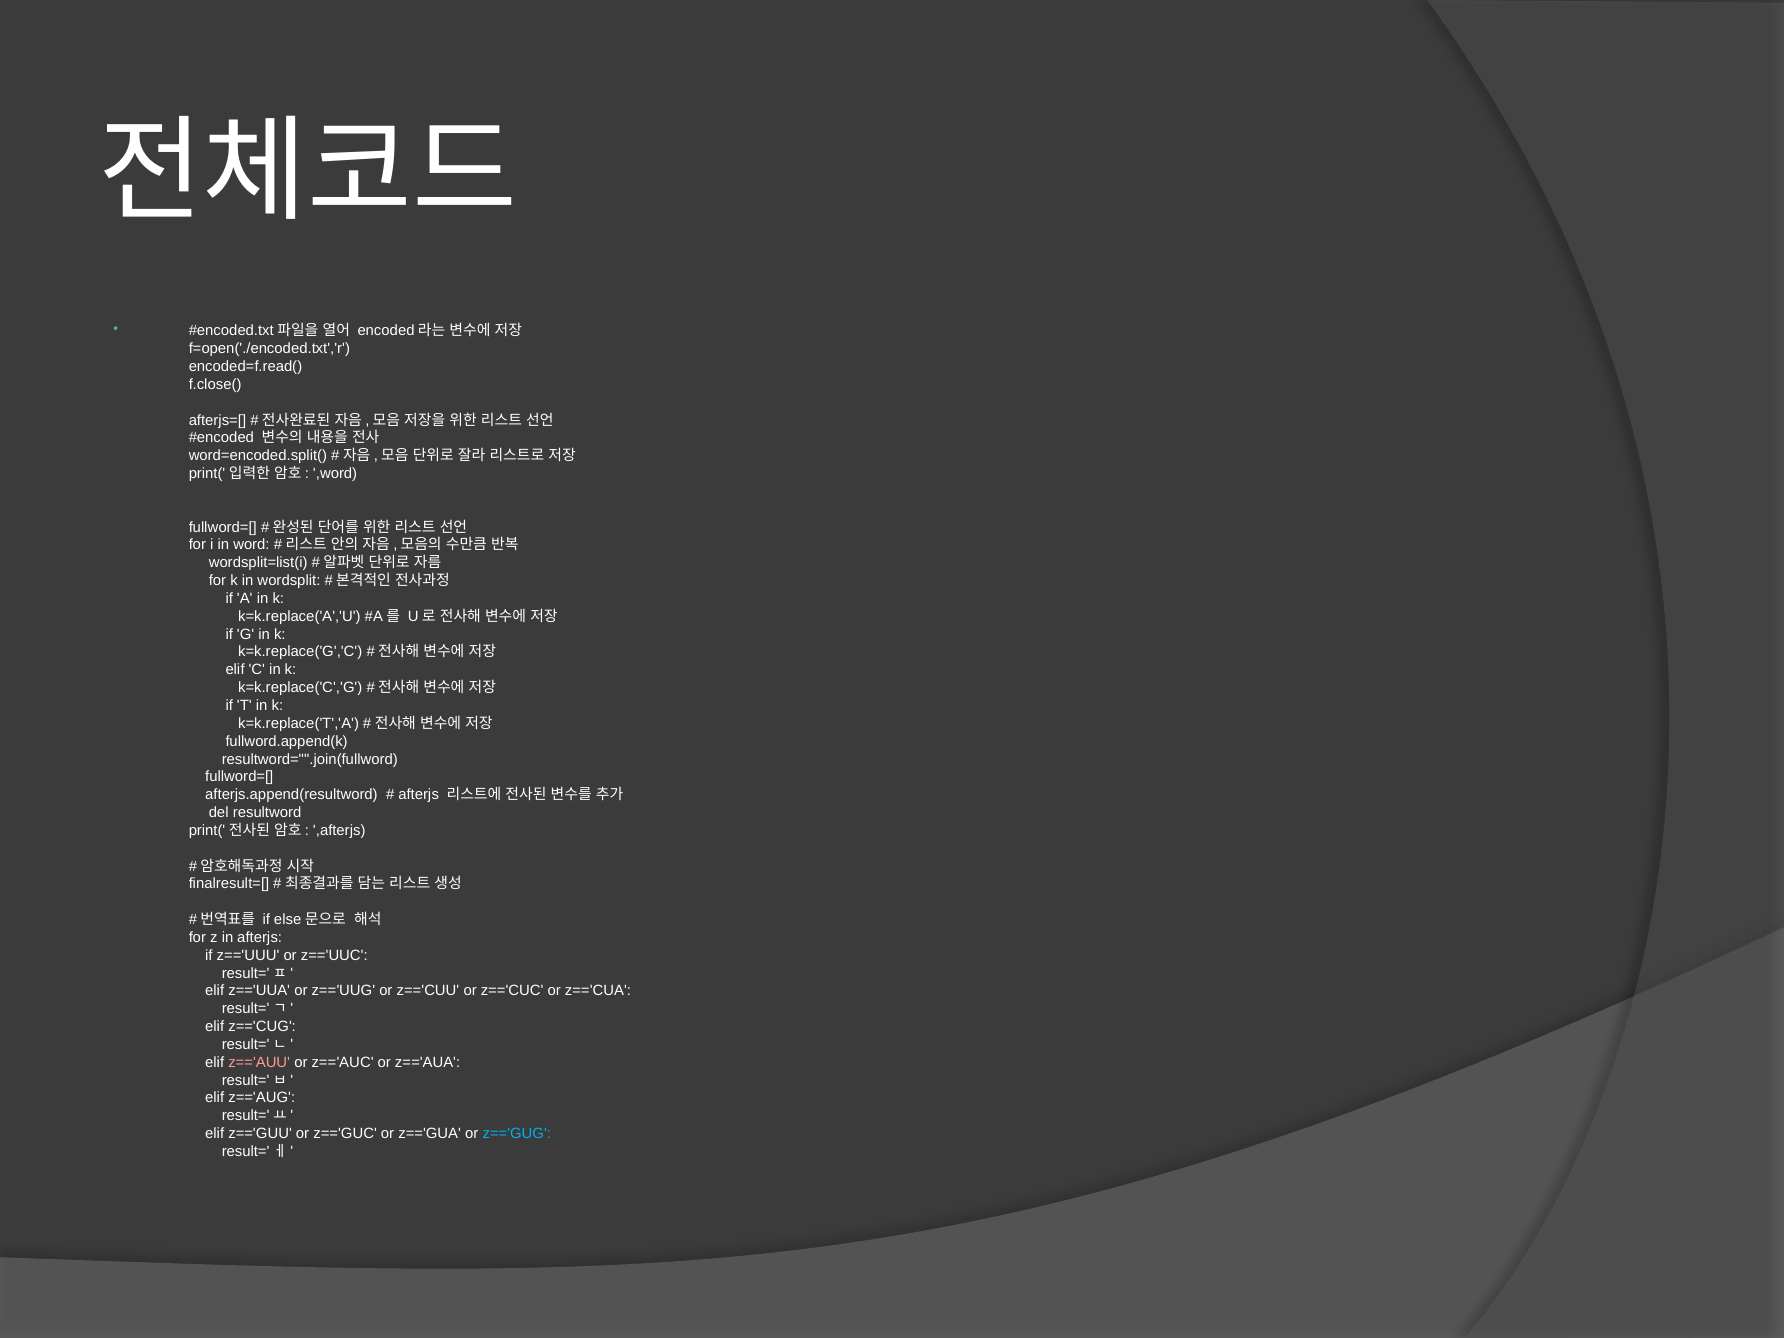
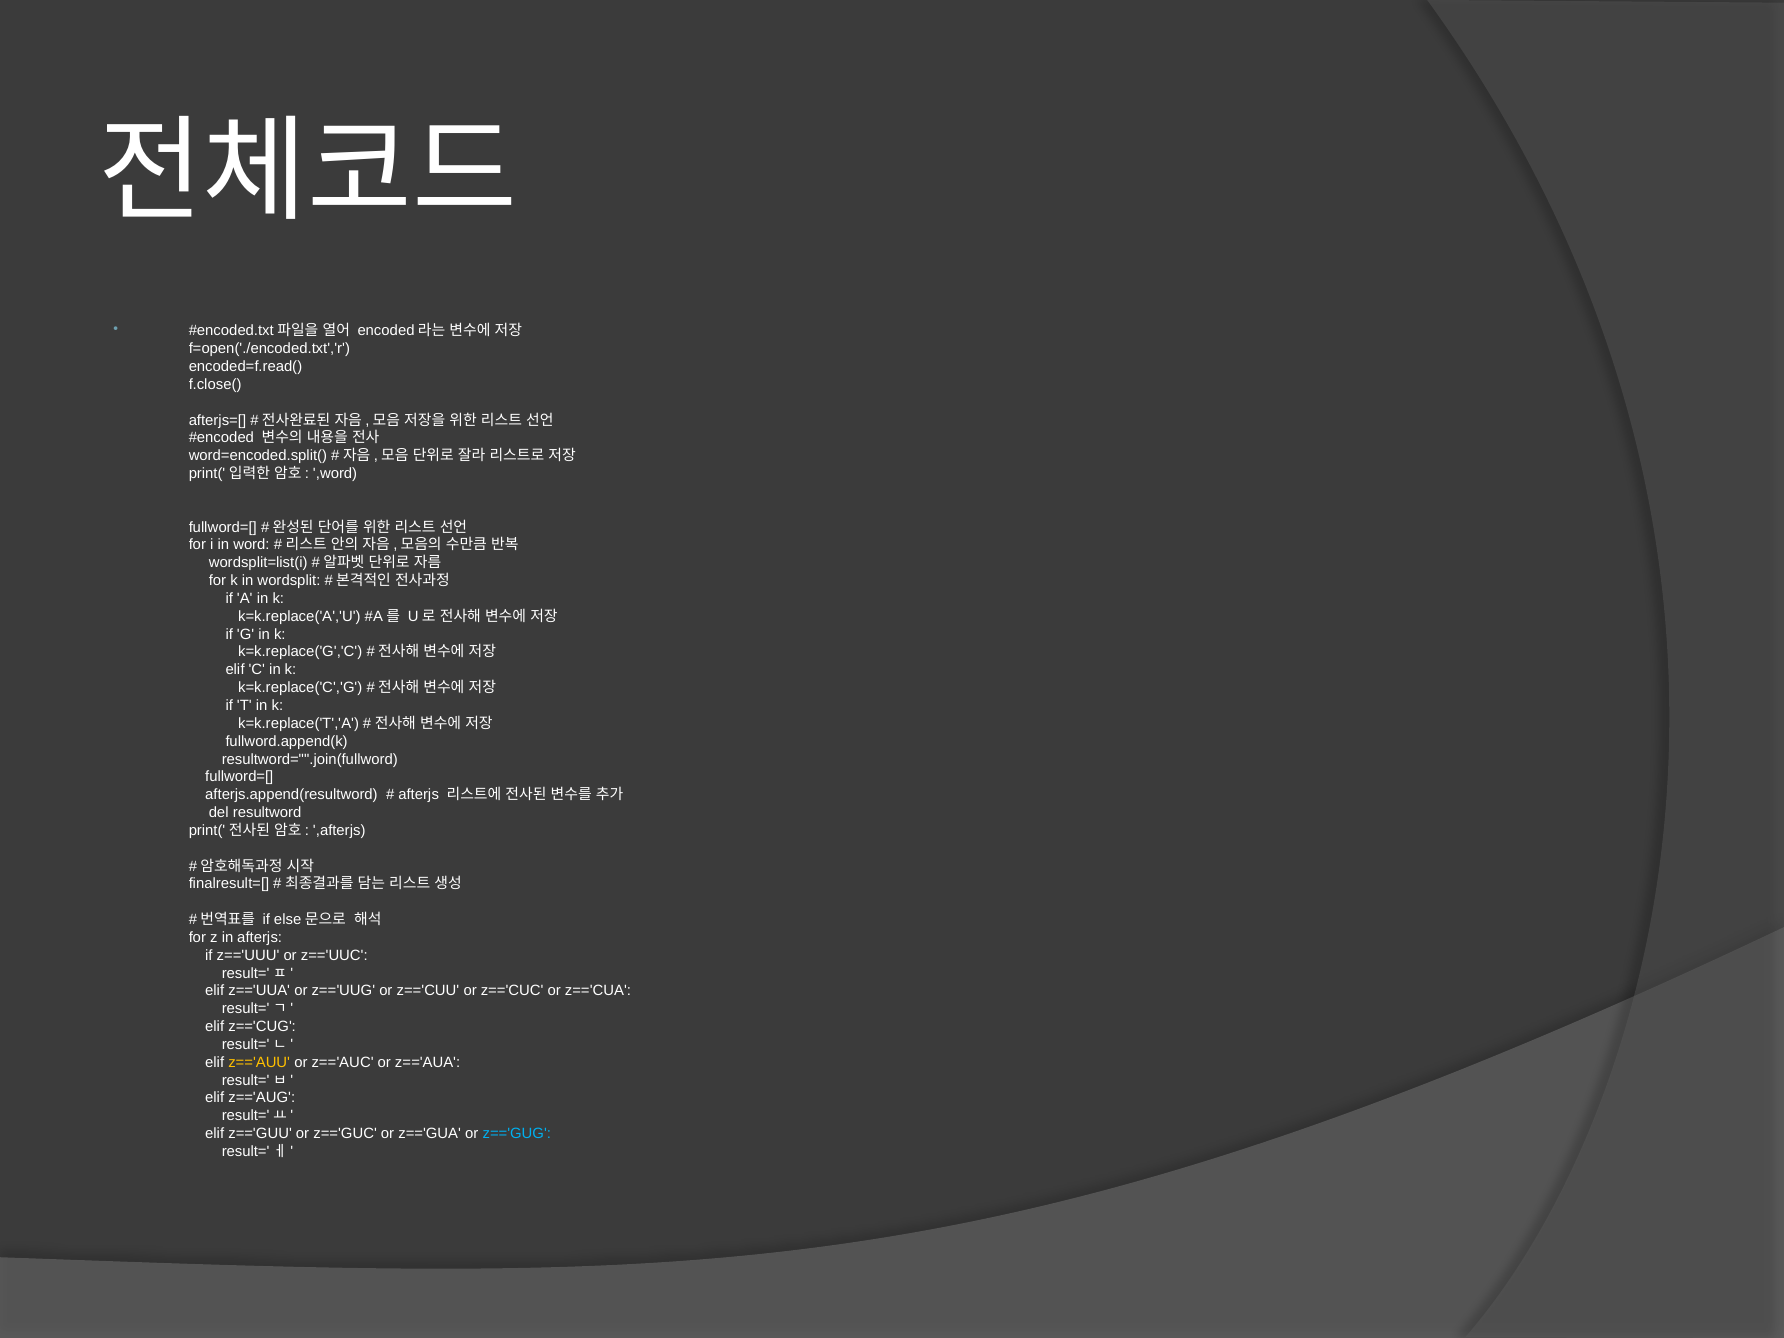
z=='AUU colour: pink -> yellow (259, 1062)
